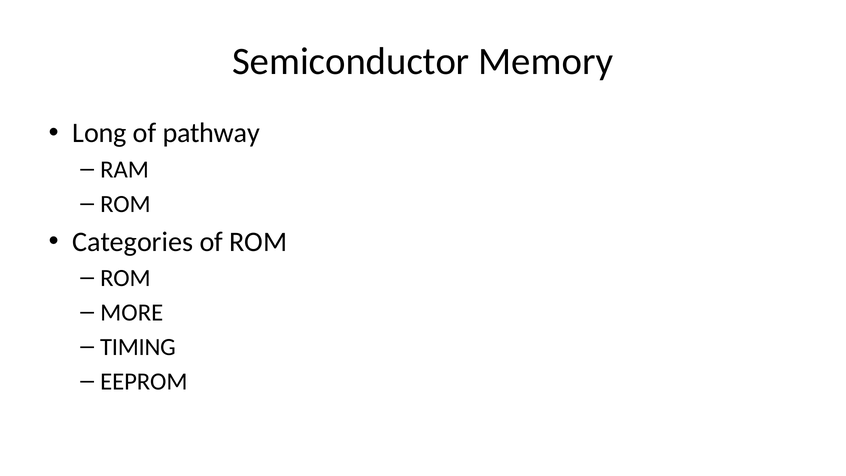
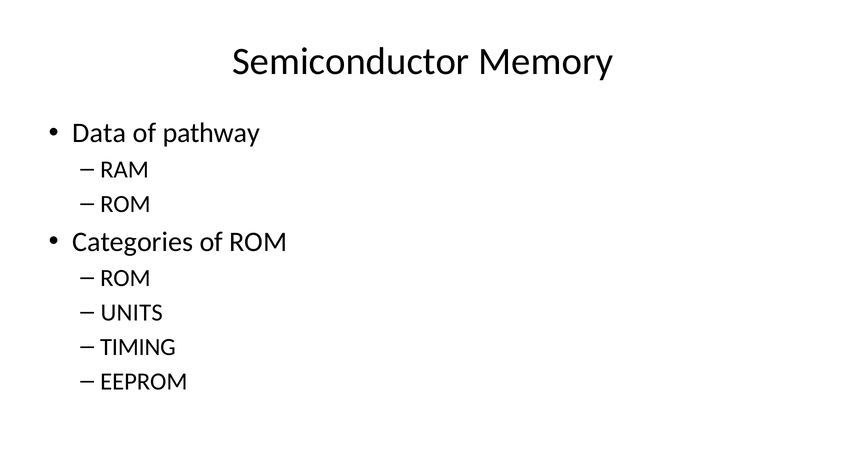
Long: Long -> Data (99, 133)
MORE: MORE -> UNITS (132, 313)
